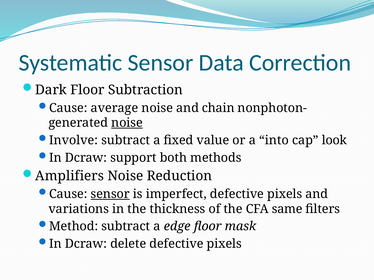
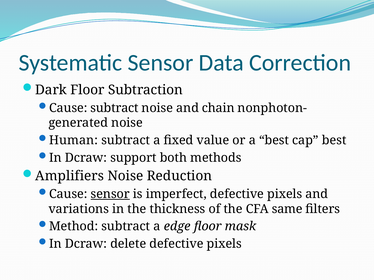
Cause average: average -> subtract (115, 108)
noise underline: present -> none (127, 123)
Involve: Involve -> Human (74, 140)
a into: into -> best (274, 140)
cap look: look -> best (334, 140)
